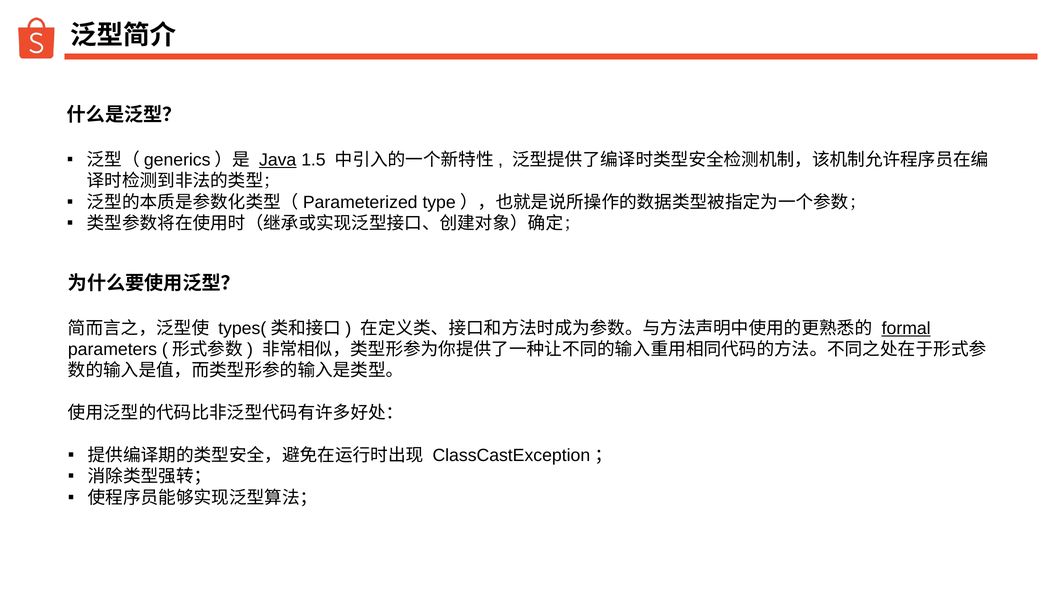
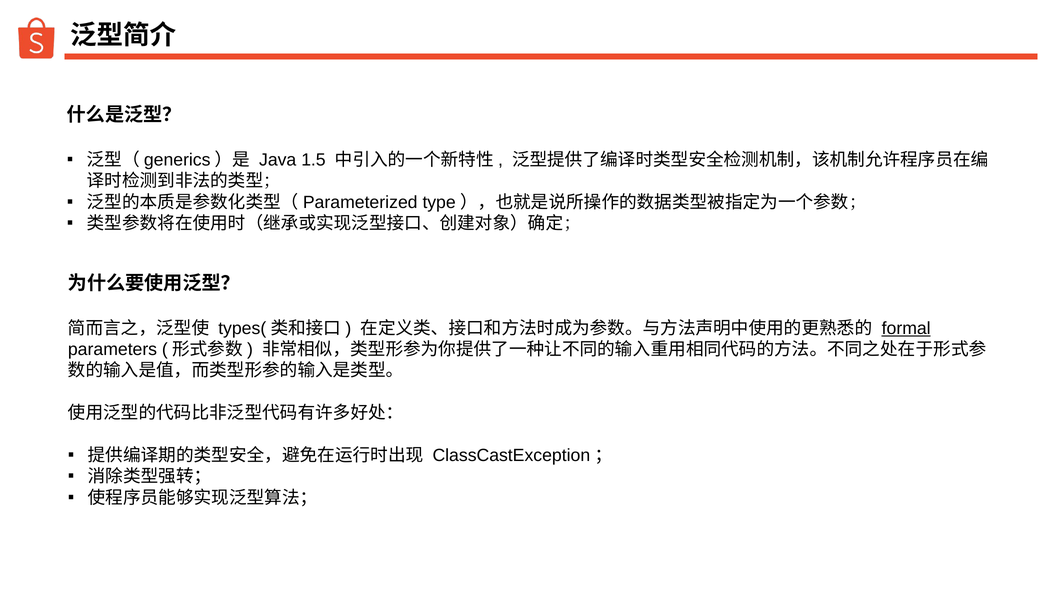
Java underline: present -> none (278, 160)
